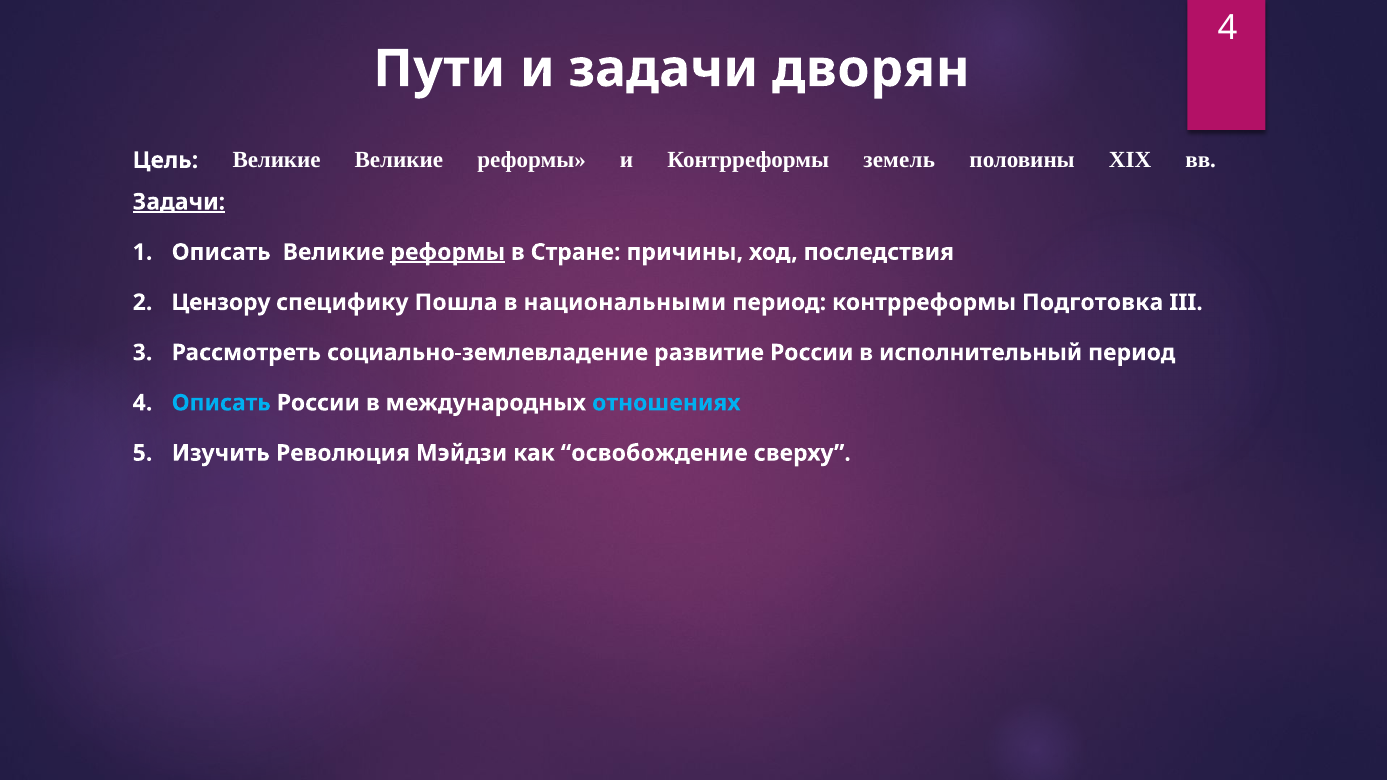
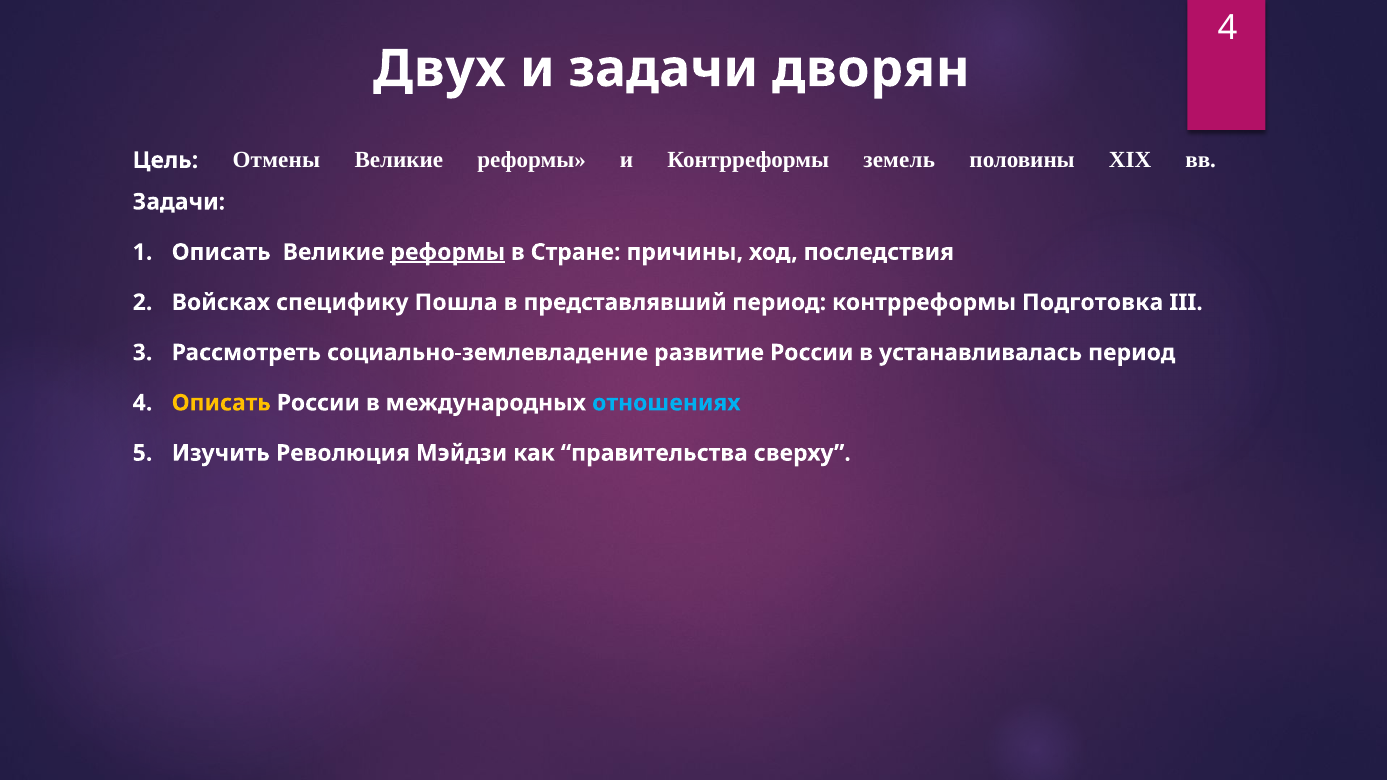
Пути: Пути -> Двух (439, 69)
Цель Великие: Великие -> Отмены (276, 160)
Задачи underline: present -> none (179, 202)
Цензору: Цензору -> Войсках (221, 302)
национальными: национальными -> представлявший (625, 302)
исполнительный: исполнительный -> устанавливалась (981, 353)
Описать colour: light blue -> yellow (221, 403)
освобождение: освобождение -> правительства (654, 453)
